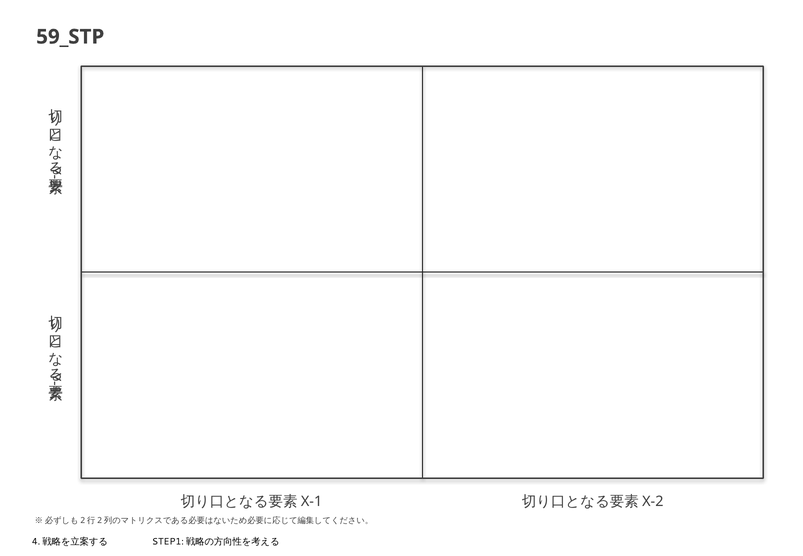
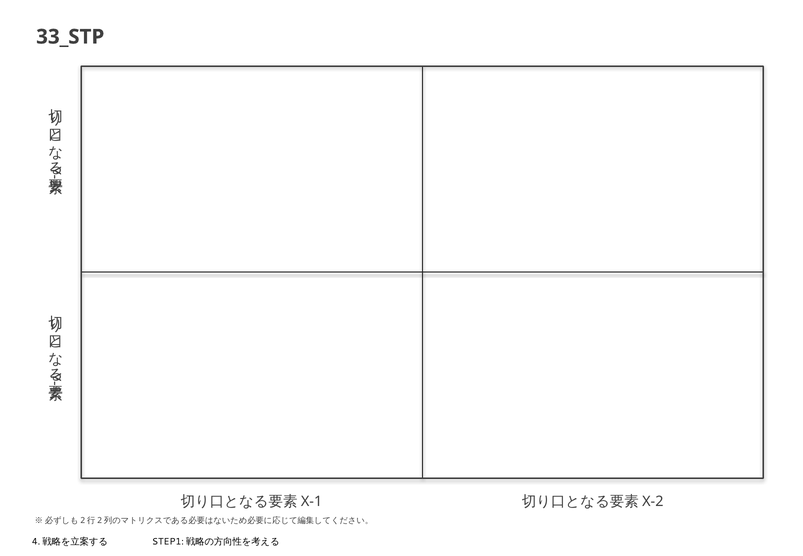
59_STP: 59_STP -> 33_STP (70, 37)
